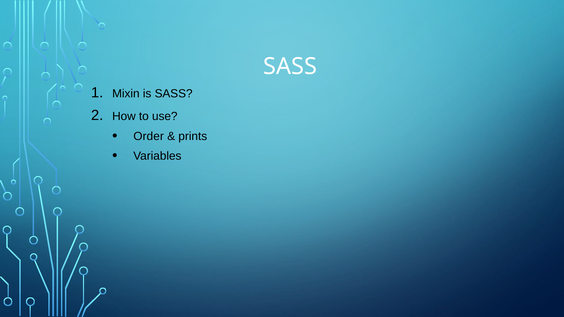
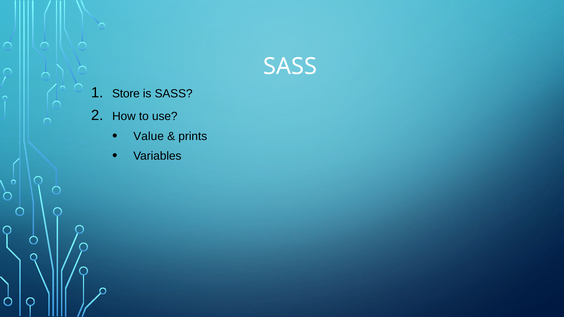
Mixin: Mixin -> Store (126, 94)
Order: Order -> Value (149, 136)
